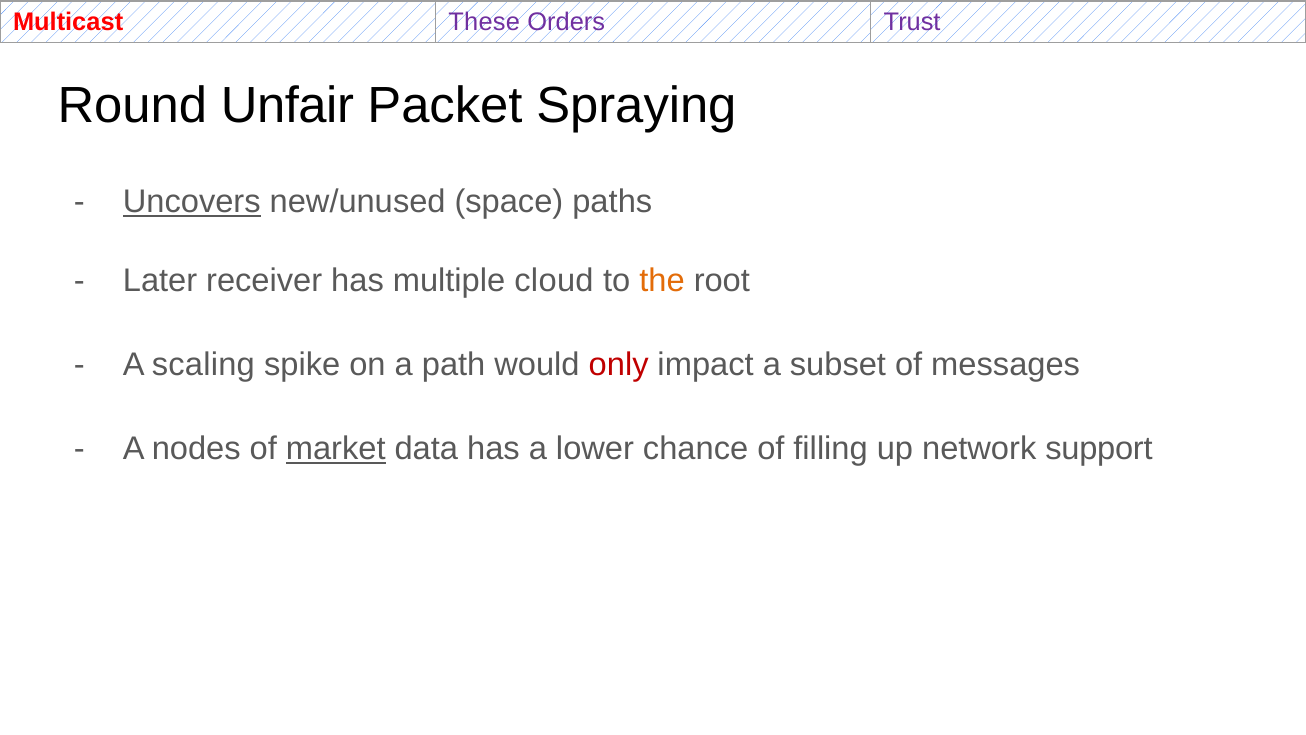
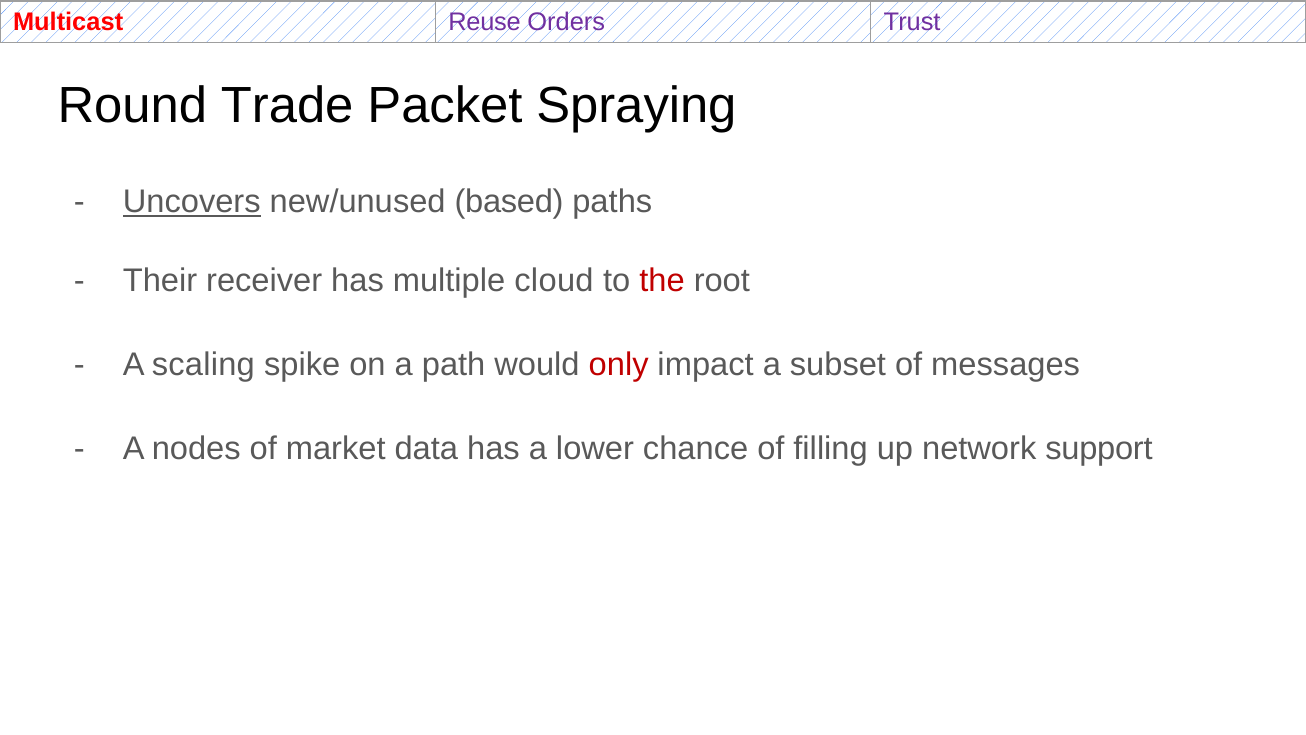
These: These -> Reuse (485, 22)
Unfair: Unfair -> Trade (287, 106)
space: space -> based (509, 202)
Later: Later -> Their (160, 281)
the colour: orange -> red (662, 281)
market underline: present -> none (336, 449)
